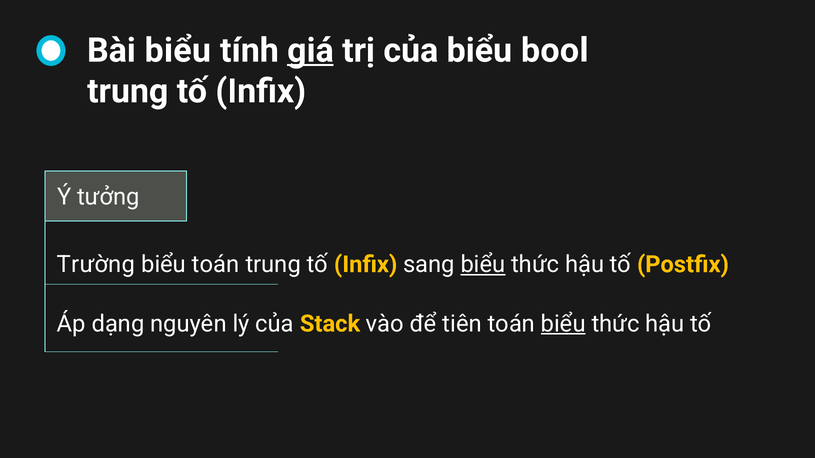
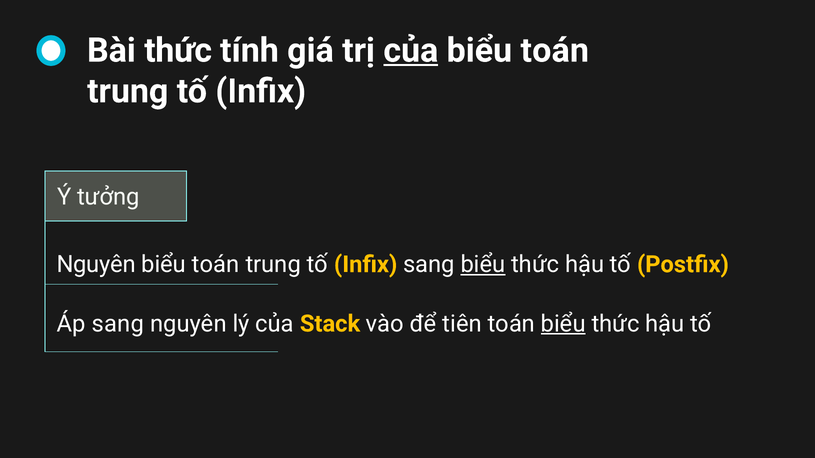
Bài biểu: biểu -> thức (178, 51)
giá underline: present -> none (310, 51)
của underline: none -> present (411, 51)
bool: bool -> toán (555, 51)
Trường: Trường -> Nguyên (96, 265)
Áp dạng: dạng -> sang (118, 324)
